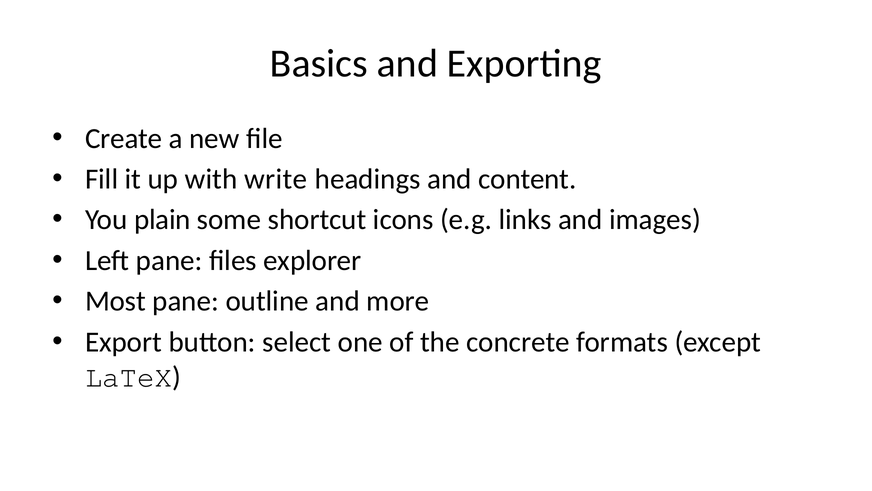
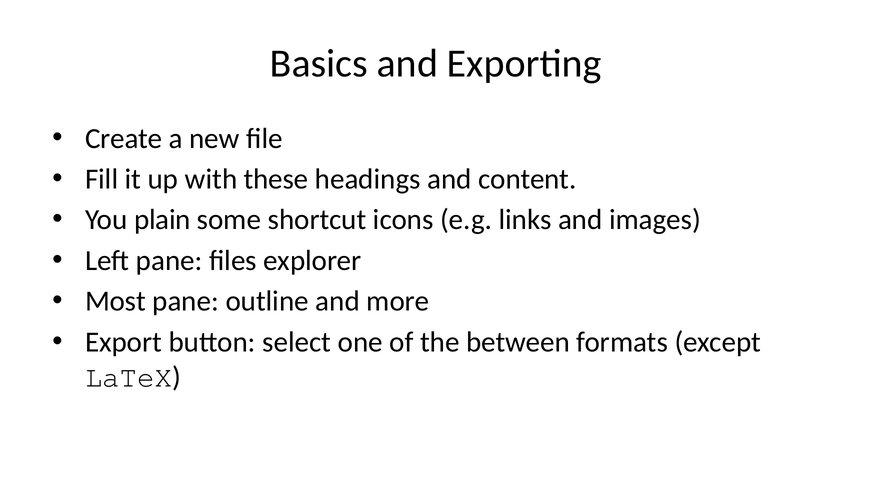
write: write -> these (276, 179)
concrete: concrete -> between (518, 342)
